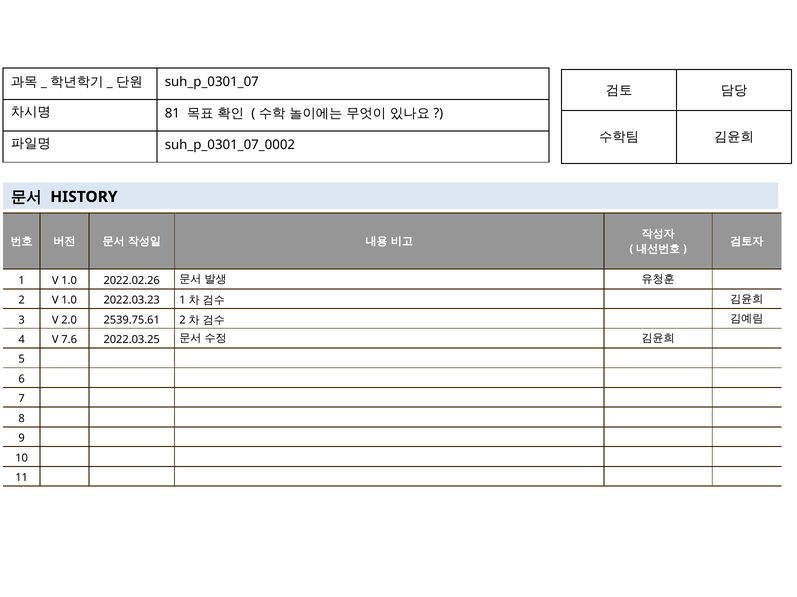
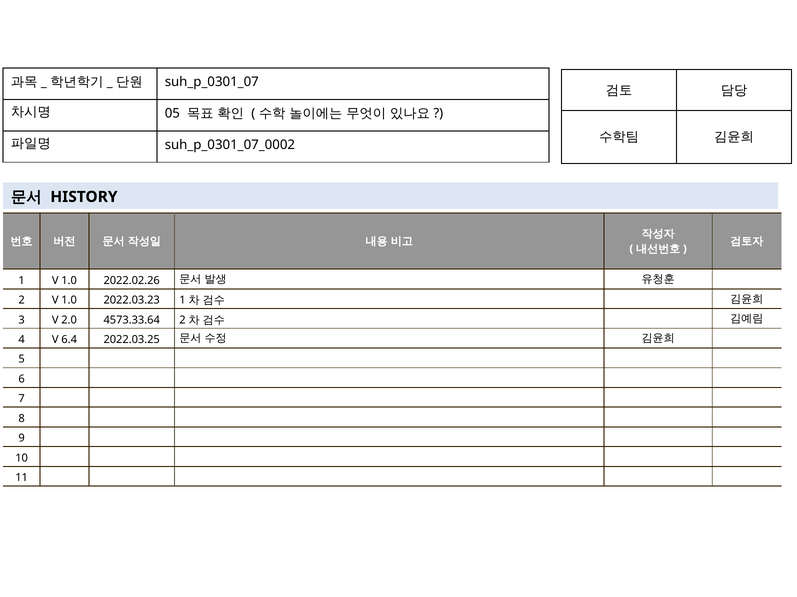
81: 81 -> 05 (172, 113)
2539.75.61: 2539.75.61 -> 4573.33.64 (132, 320)
7.6: 7.6 -> 6.4 (69, 340)
